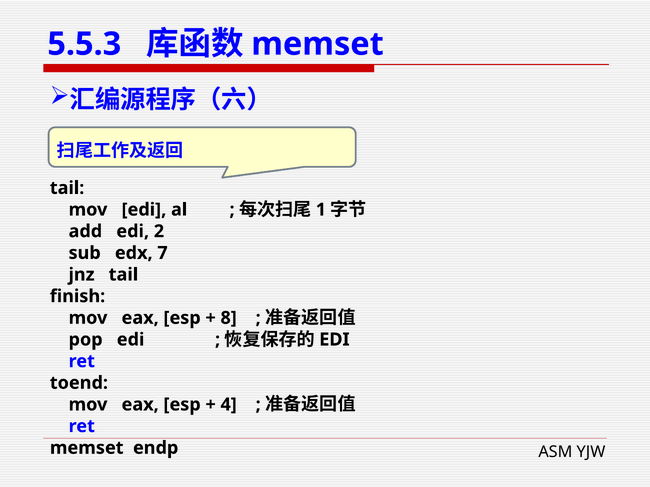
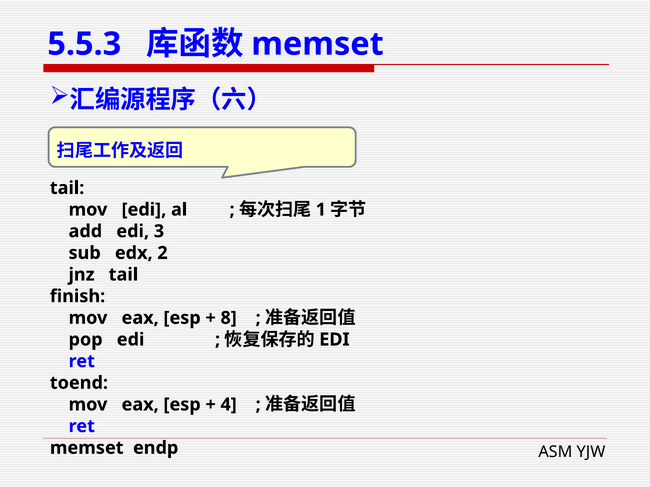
2: 2 -> 3 (159, 232)
7: 7 -> 2 (163, 253)
